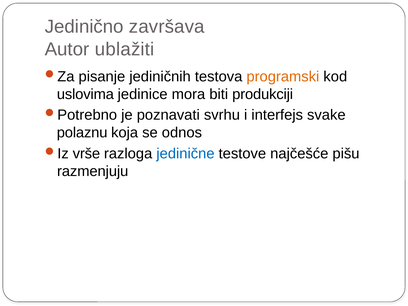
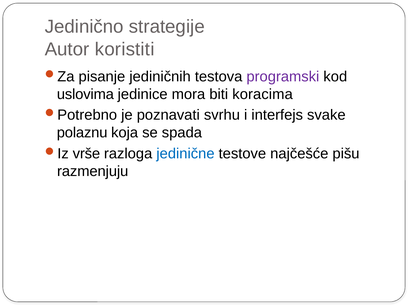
završava: završava -> strategije (167, 27)
ublažiti: ublažiti -> koristiti (125, 49)
programski colour: orange -> purple (283, 76)
produkciji: produkciji -> koracima (263, 94)
odnos: odnos -> spada (182, 133)
